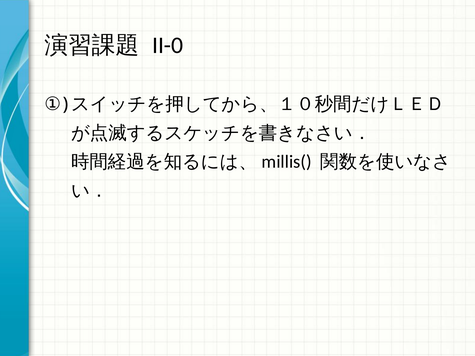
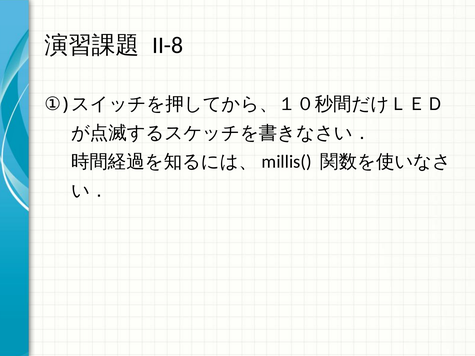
II-0: II-0 -> II-8 (168, 45)
